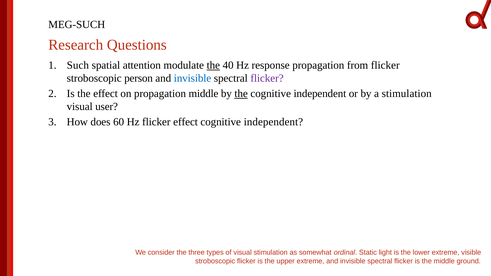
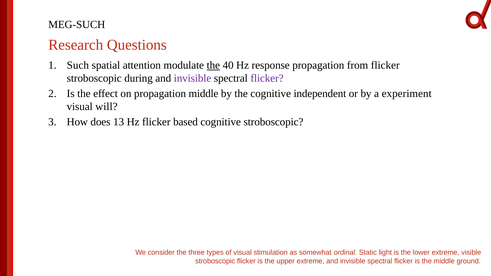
person: person -> during (139, 78)
invisible colour: blue -> purple (193, 78)
the underline: present -> none (241, 94)
a stimulation: stimulation -> experiment (407, 94)
user: user -> will (106, 107)
60: 60 -> 13 (119, 122)
flicker effect: effect -> based (186, 122)
independent: independent -> stroboscopic (273, 122)
